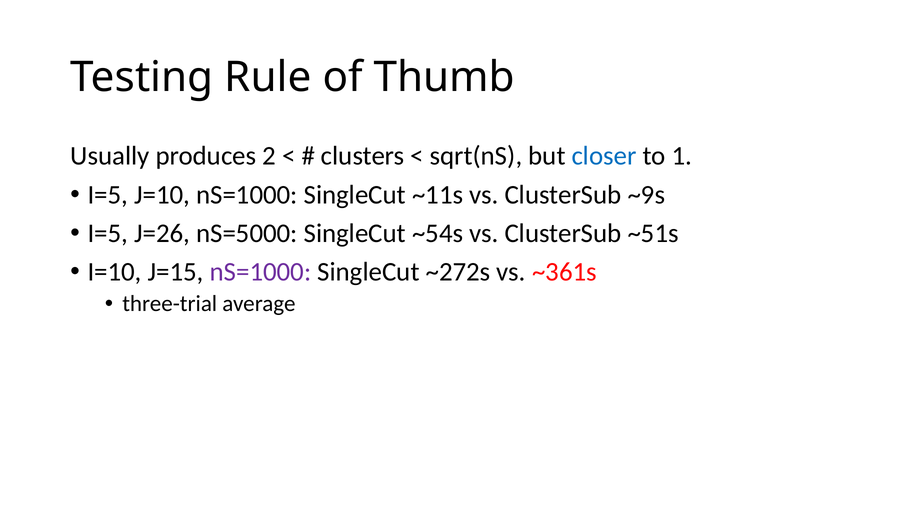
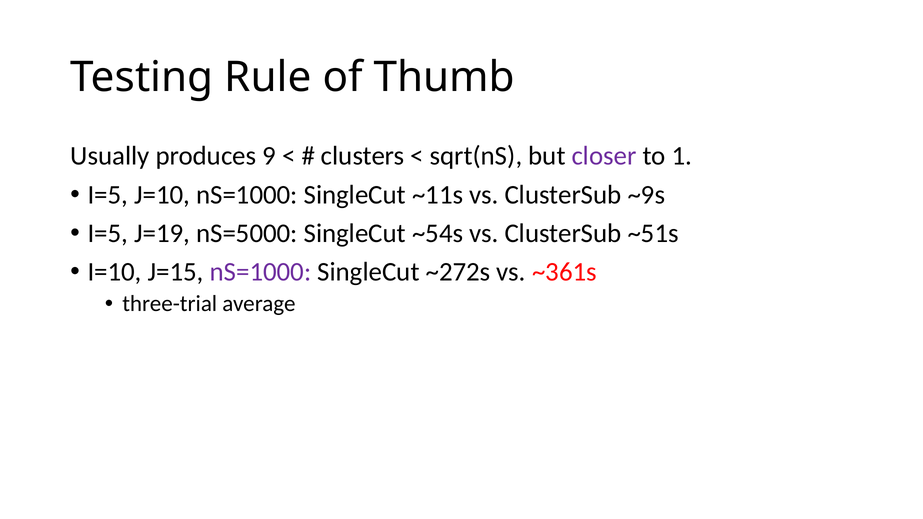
2: 2 -> 9 (269, 156)
closer colour: blue -> purple (604, 156)
J=26: J=26 -> J=19 (162, 233)
